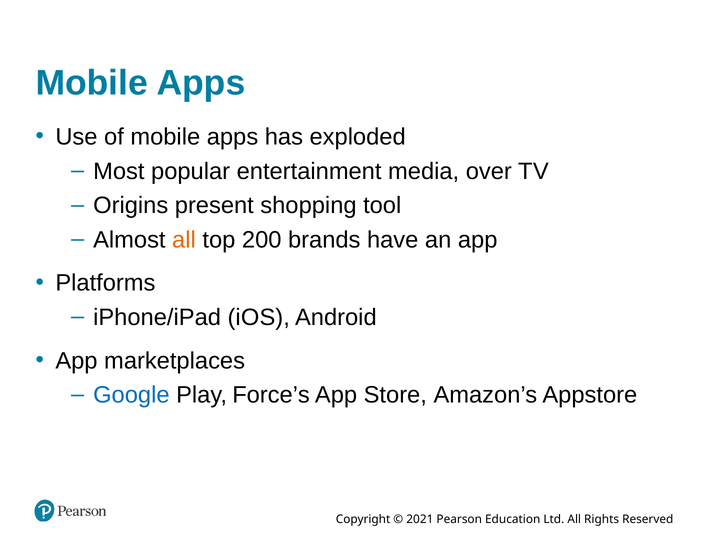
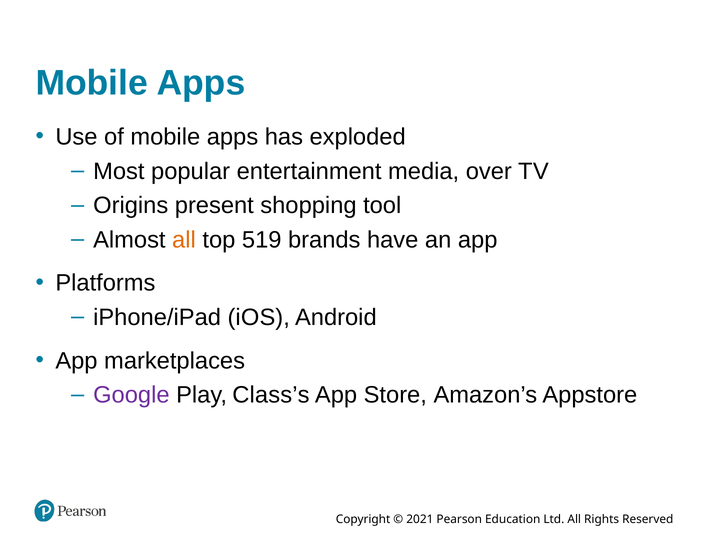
200: 200 -> 519 (262, 240)
Google colour: blue -> purple (131, 395)
Force’s: Force’s -> Class’s (271, 395)
